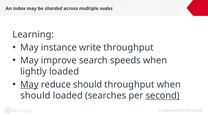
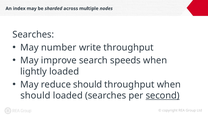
Learning: Learning -> Searches (33, 35)
instance: instance -> number (59, 47)
May underline: present -> none (29, 84)
